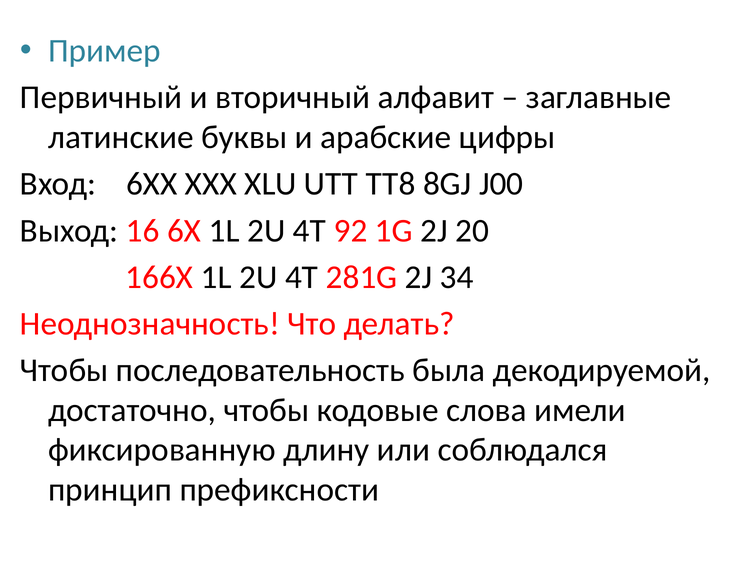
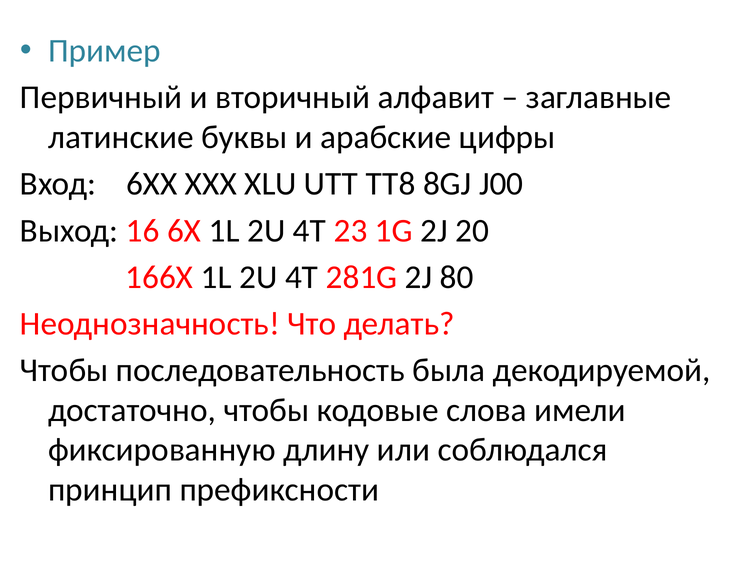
92: 92 -> 23 (351, 231)
34: 34 -> 80 (457, 277)
